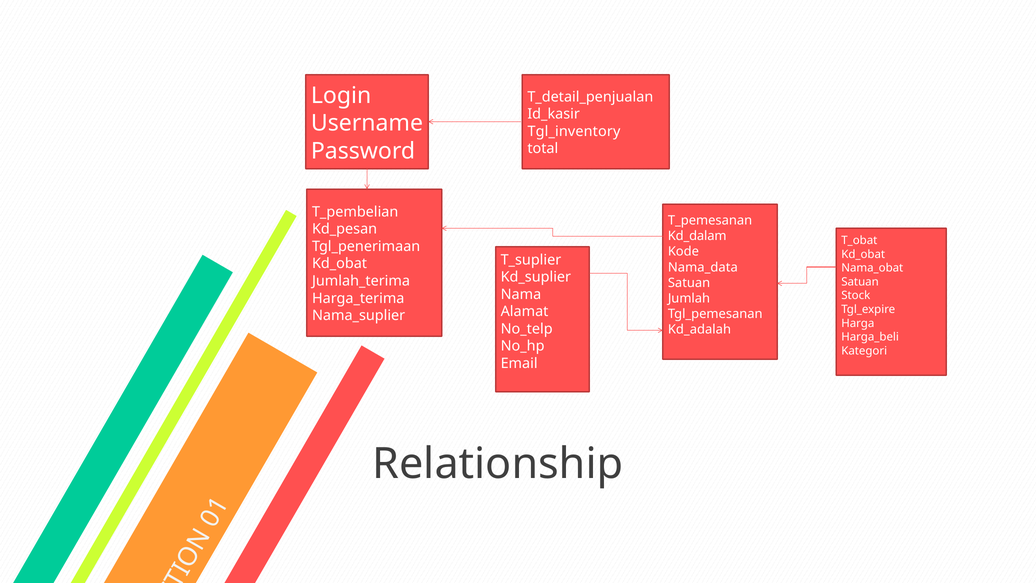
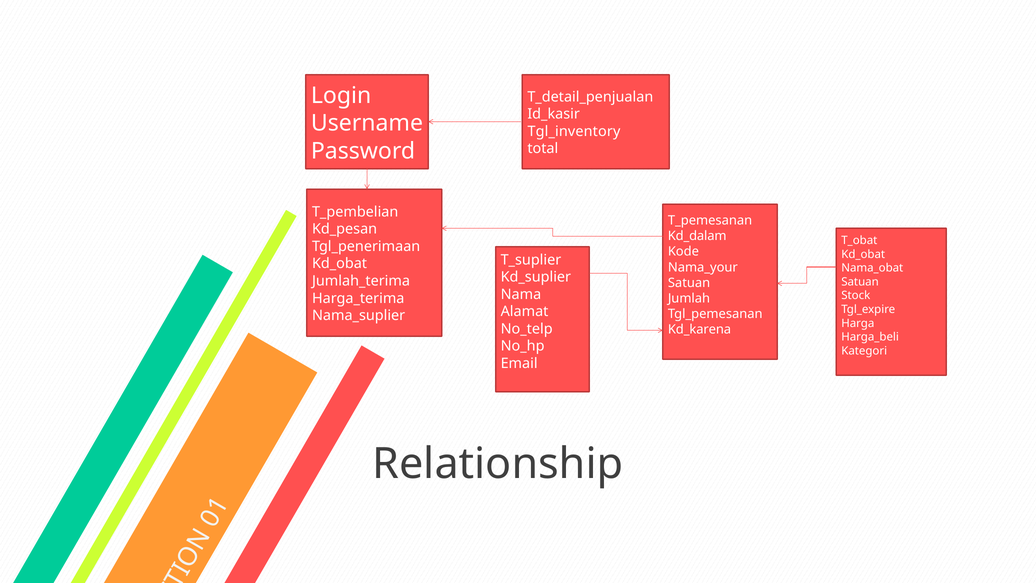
Nama_data: Nama_data -> Nama_your (703, 267)
Kd_adalah: Kd_adalah -> Kd_karena (700, 329)
